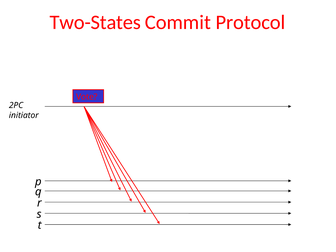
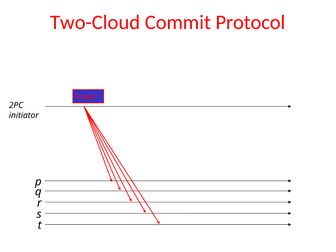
Two-States: Two-States -> Two-Cloud (95, 22)
